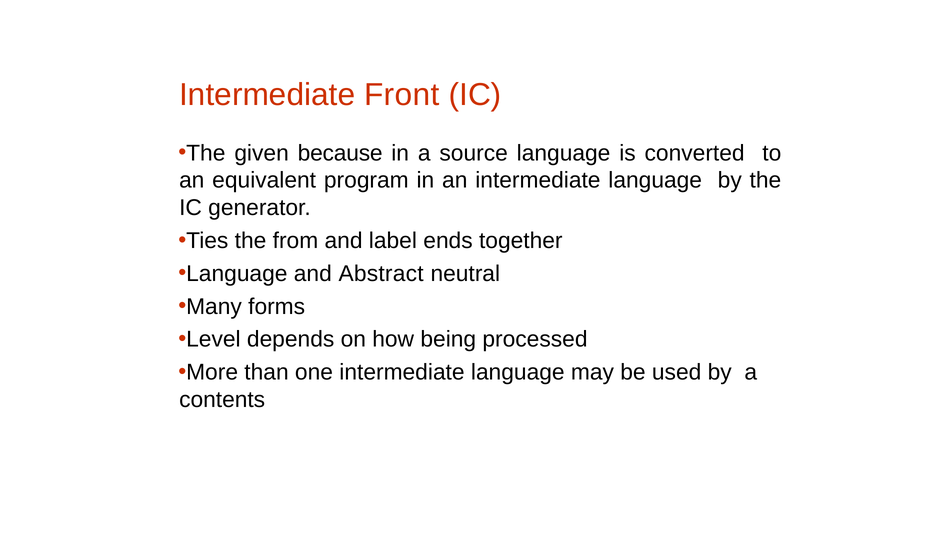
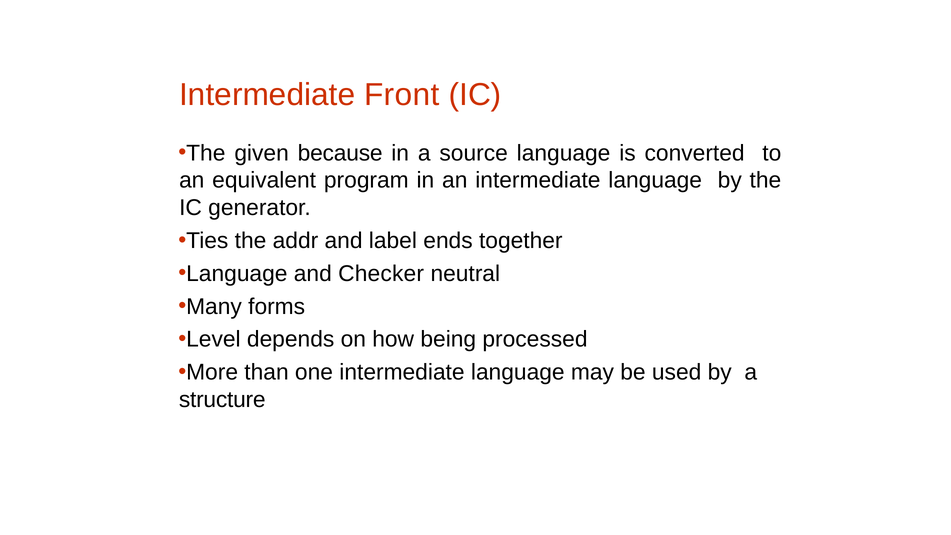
from: from -> addr (295, 241)
Abstract: Abstract -> Checker (381, 273)
contents: contents -> structure (222, 400)
